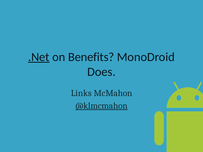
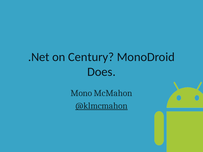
.Net underline: present -> none (39, 57)
Benefits: Benefits -> Century (91, 57)
Links: Links -> Mono (81, 93)
